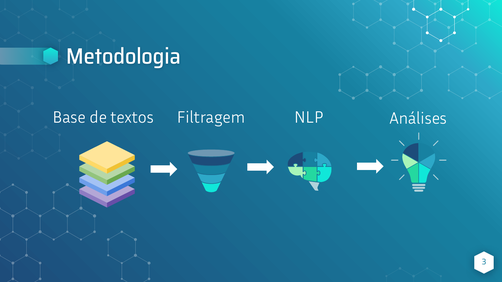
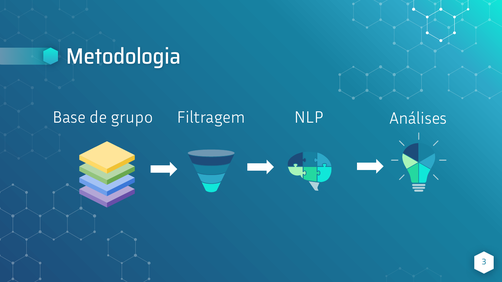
textos: textos -> grupo (132, 118)
